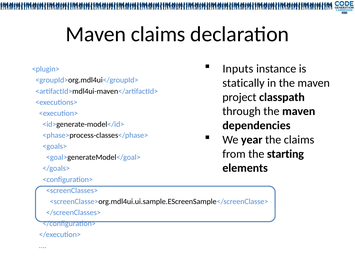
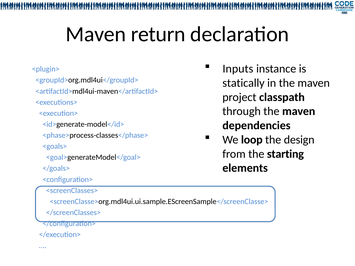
Maven claims: claims -> return (158, 34)
year: year -> loop (252, 140)
the claims: claims -> design (299, 140)
